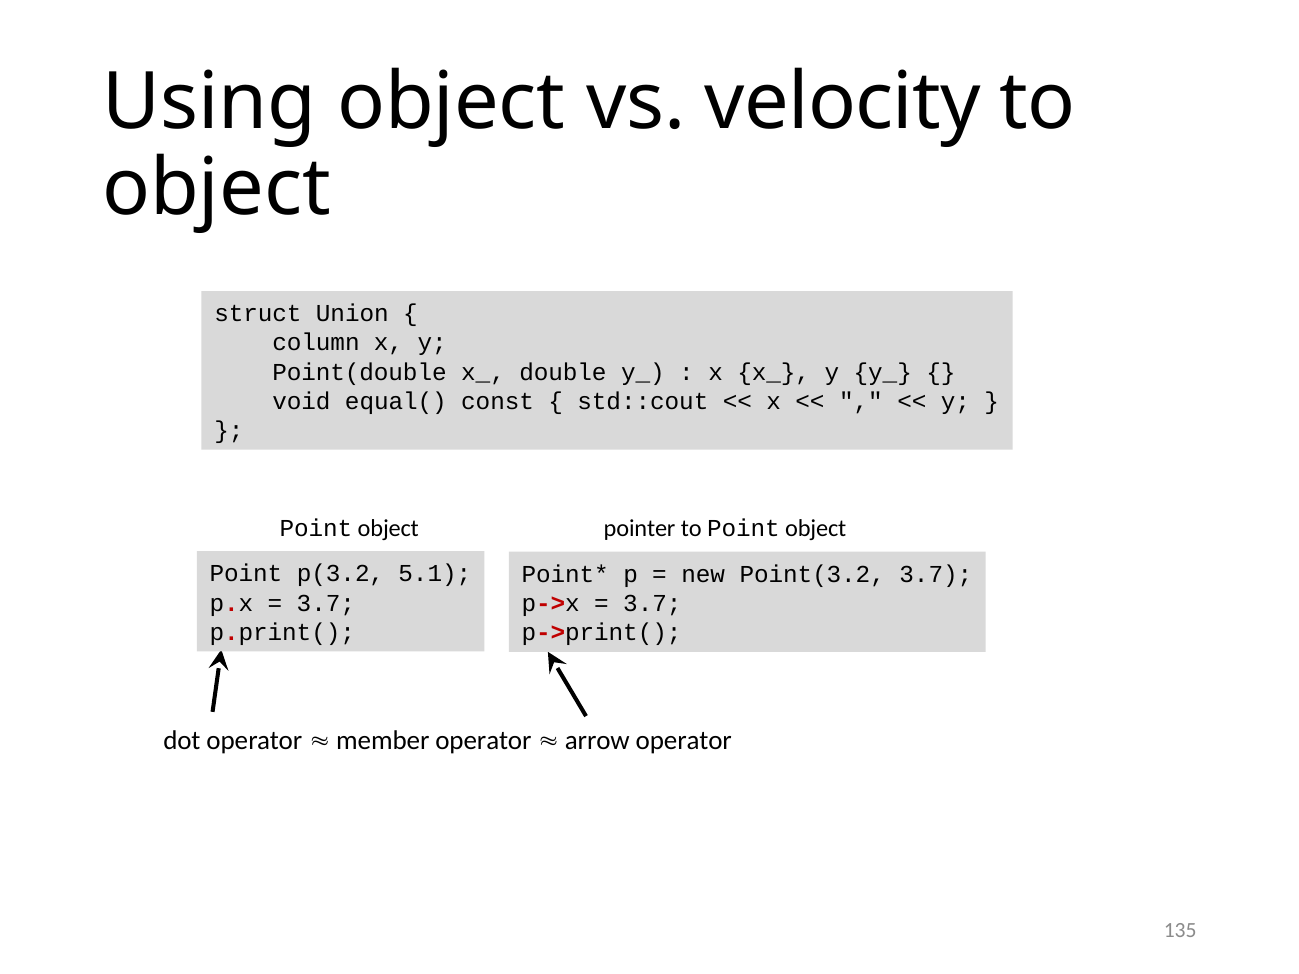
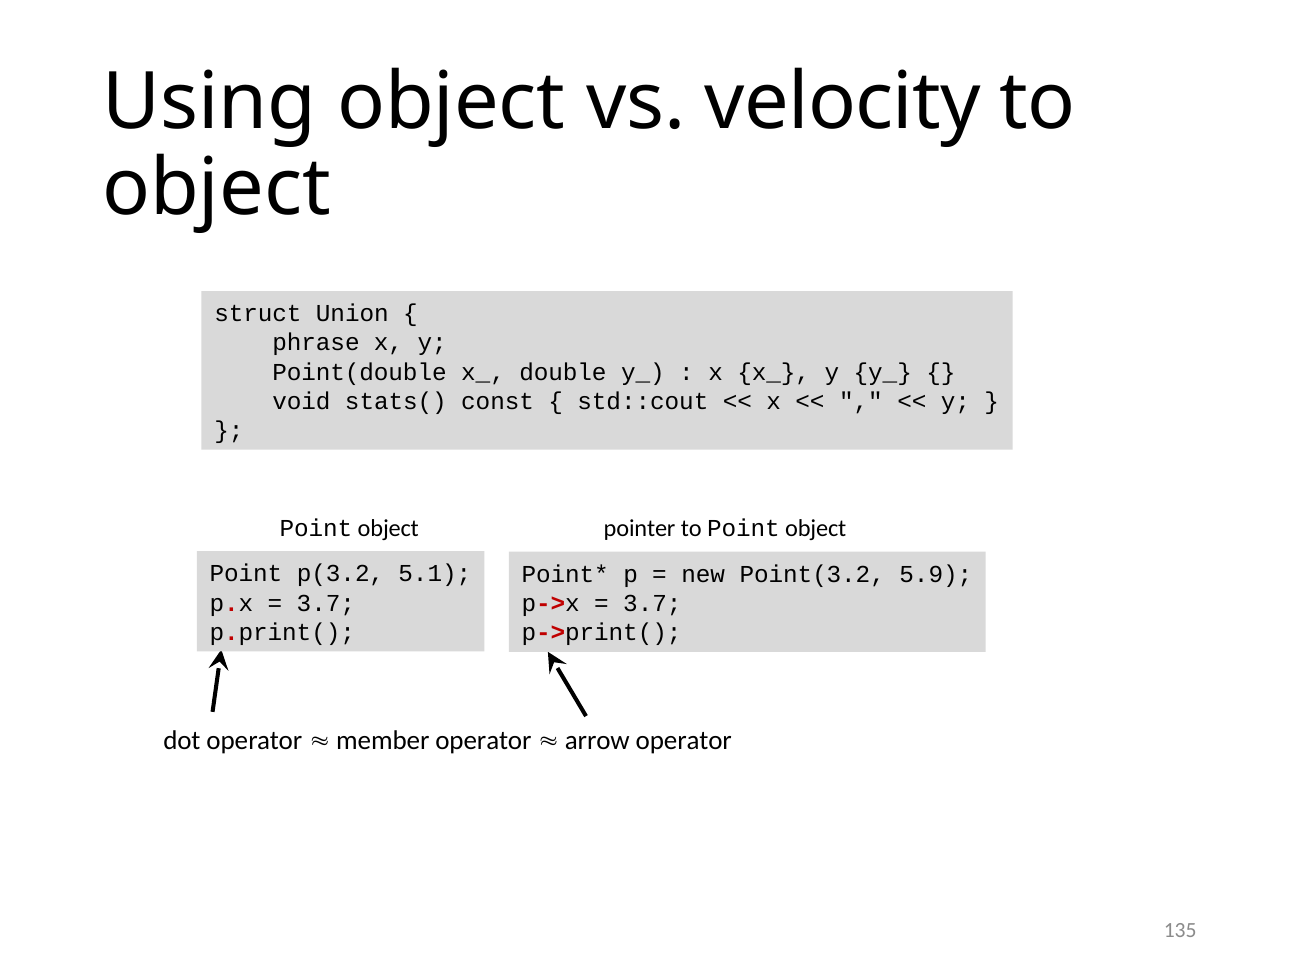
column: column -> phrase (316, 343)
equal(: equal( -> stats( (396, 401)
Point(3.2 3.7: 3.7 -> 5.9 (936, 574)
